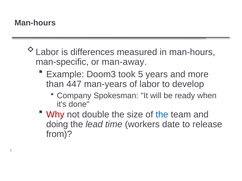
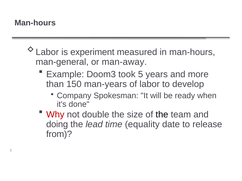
differences: differences -> experiment (92, 52)
man-specific: man-specific -> man-general (62, 62)
447: 447 -> 150 (74, 84)
the colour: blue -> black (162, 115)
workers: workers -> equality (142, 125)
